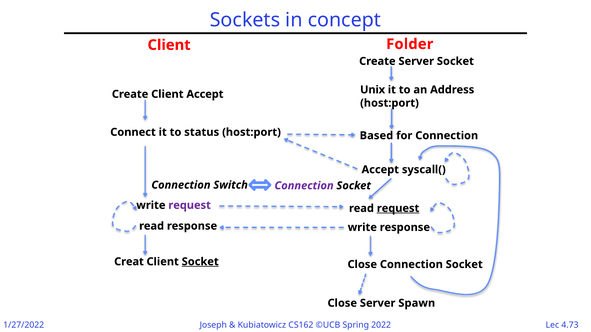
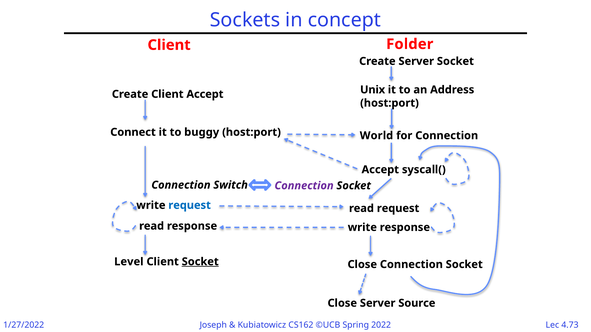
status: status -> buggy (202, 132)
Based: Based -> World (376, 136)
request colour: purple -> blue (190, 205)
request underline: present -> none (398, 209)
Creat: Creat -> Level (129, 262)
Spawn: Spawn -> Source (417, 303)
